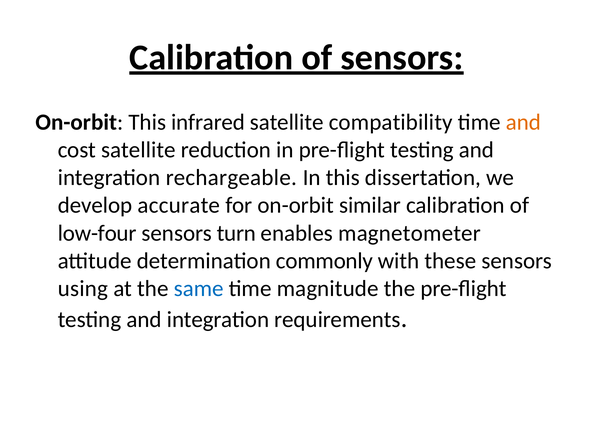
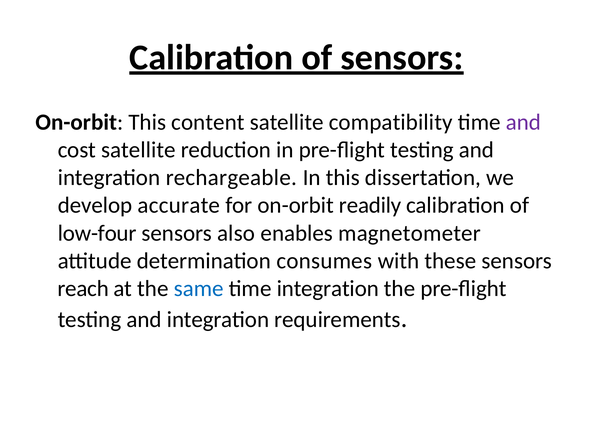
infrared: infrared -> content (208, 122)
and colour: orange -> purple (523, 122)
similar: similar -> readily (370, 205)
turn: turn -> also (236, 233)
commonly: commonly -> consumes (324, 261)
using: using -> reach (83, 288)
time magnitude: magnitude -> integration (328, 288)
